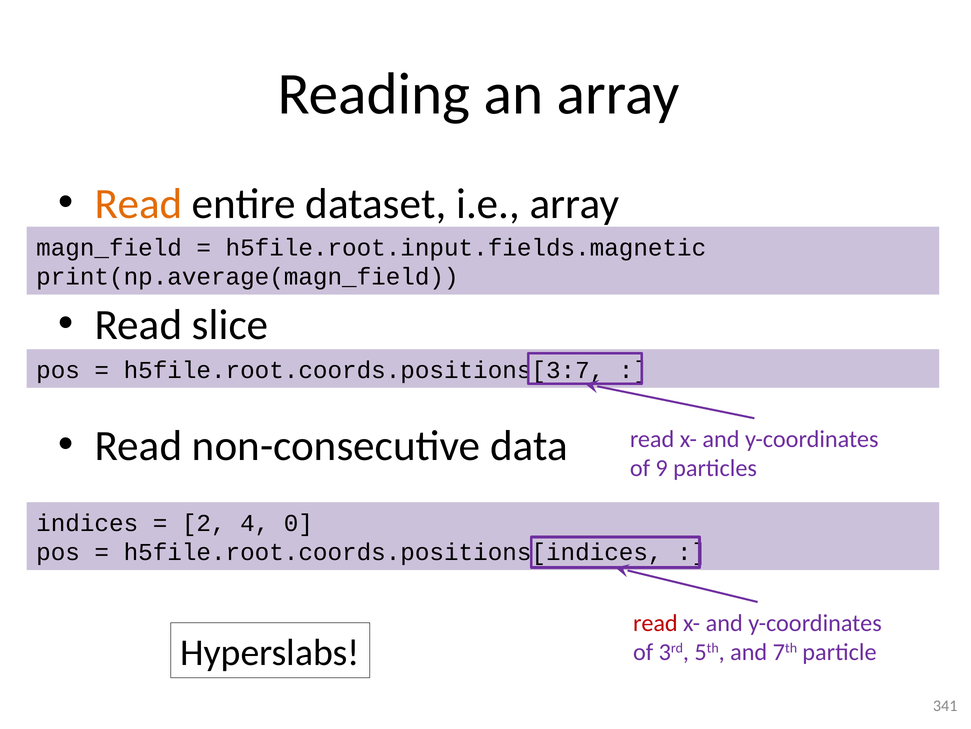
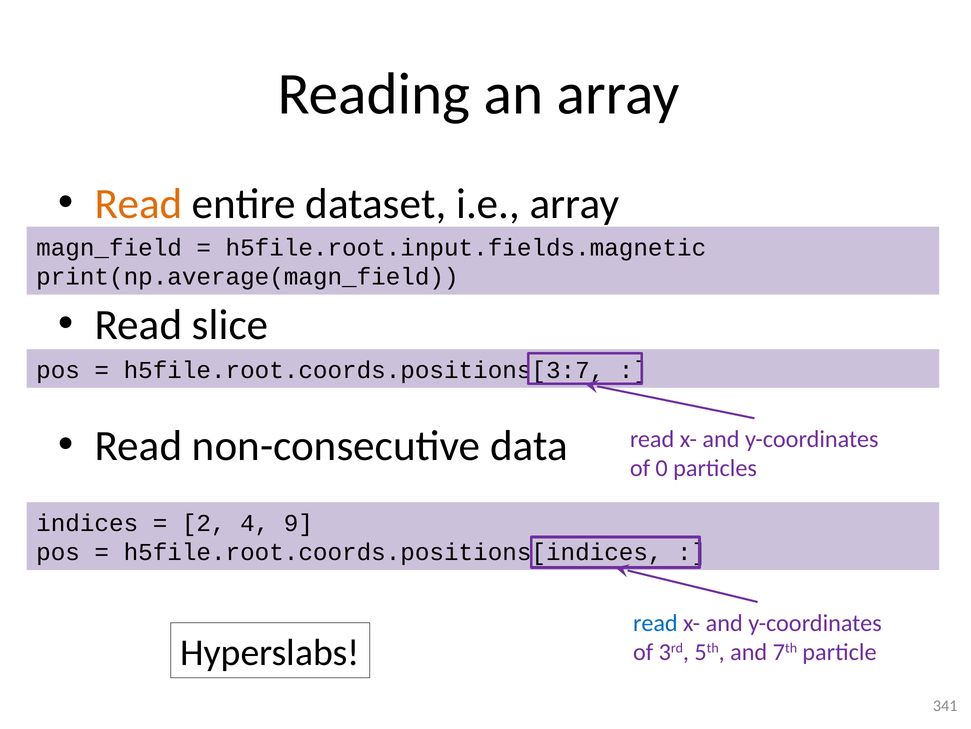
9: 9 -> 0 (662, 468)
0: 0 -> 9 (298, 523)
read colour: red -> blue (655, 622)
